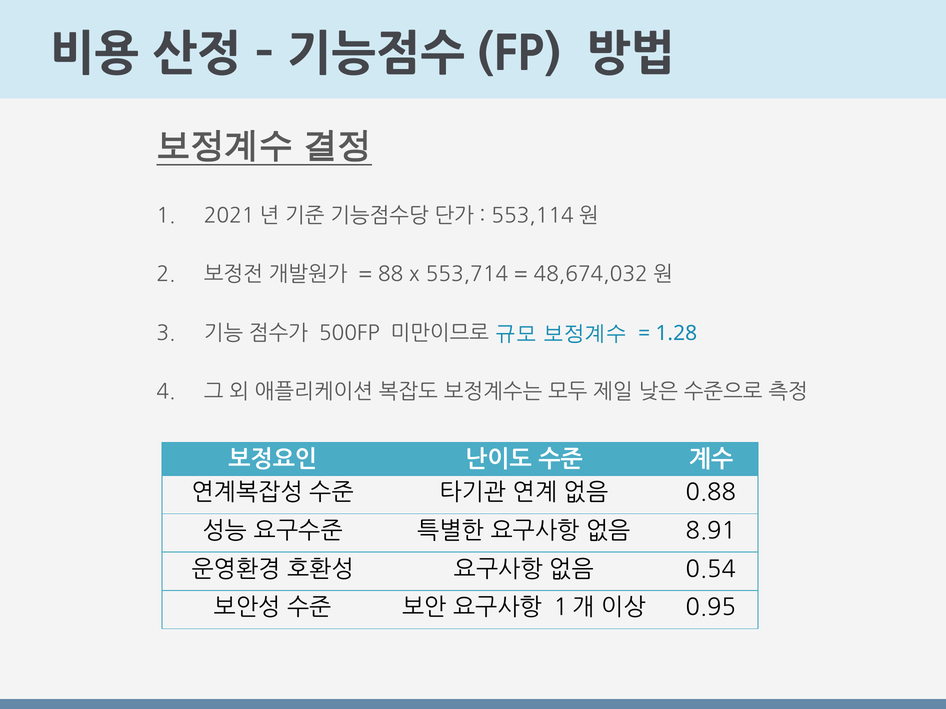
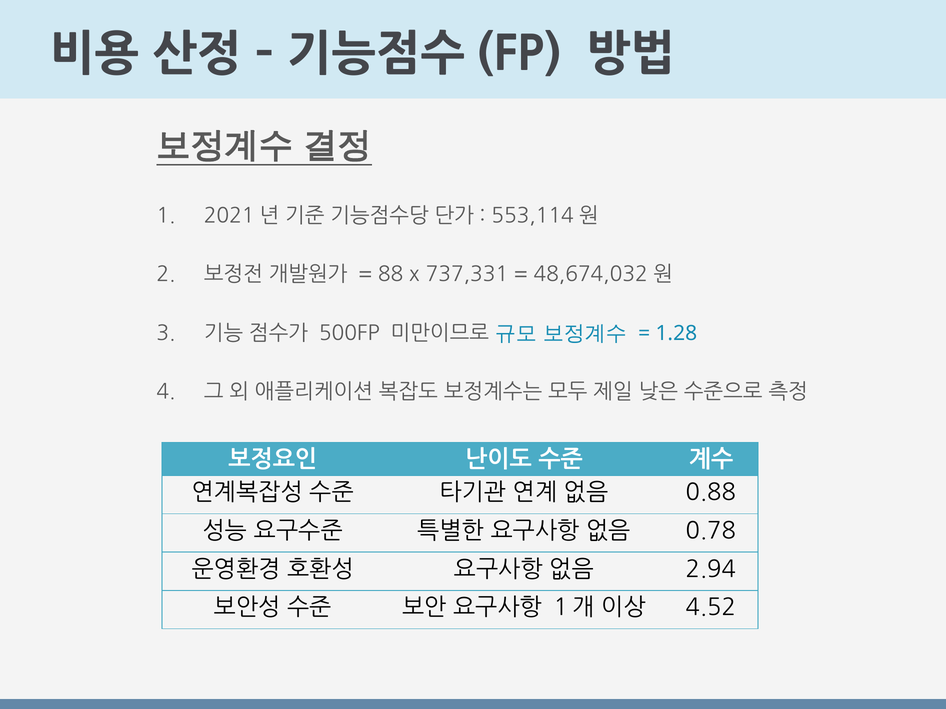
553,714: 553,714 -> 737,331 (467, 275)
8.91: 8.91 -> 0.78 (711, 531)
0.54: 0.54 -> 2.94 (711, 570)
0.95: 0.95 -> 4.52 (711, 608)
